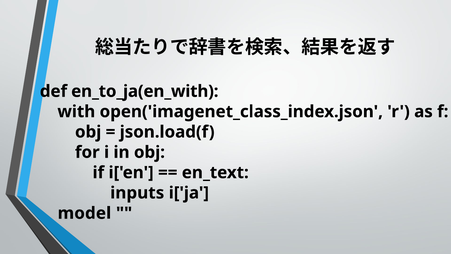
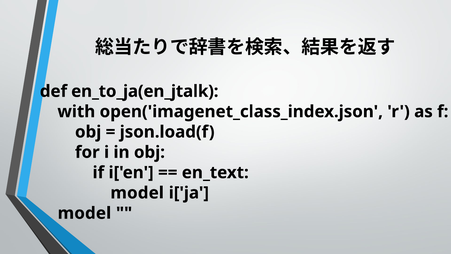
en_to_ja(en_with: en_to_ja(en_with -> en_to_ja(en_jtalk (145, 91)
inputs: inputs -> model (137, 193)
